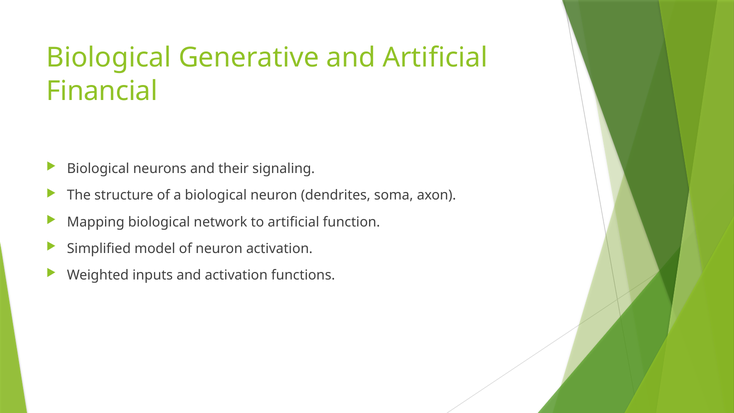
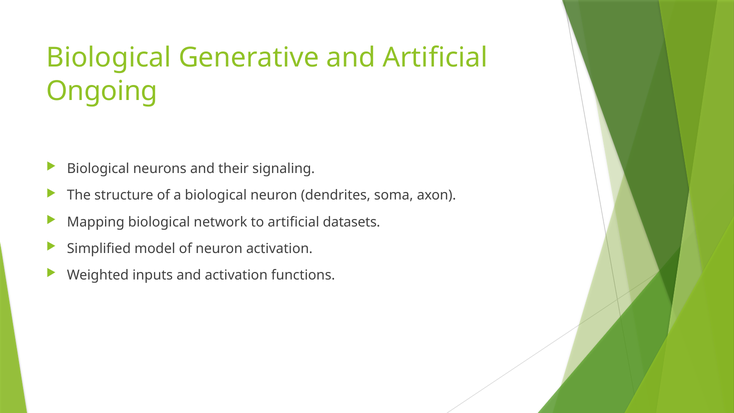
Financial: Financial -> Ongoing (102, 91)
function: function -> datasets (352, 222)
